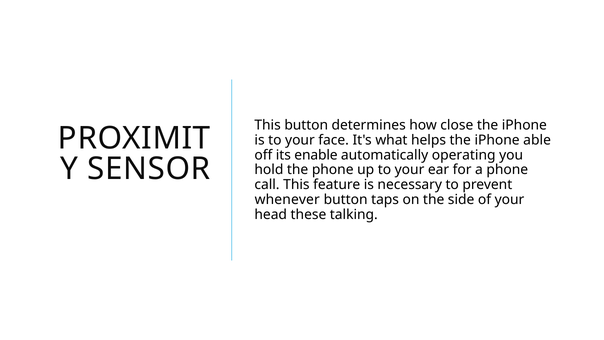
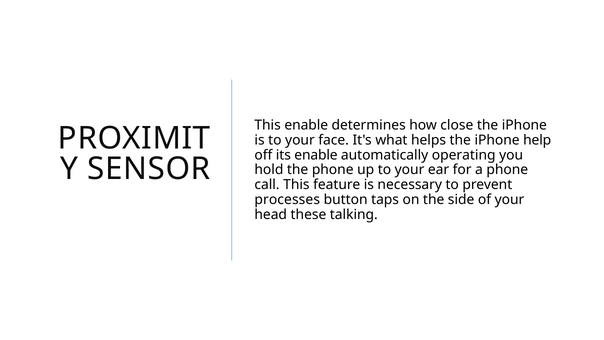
This button: button -> enable (306, 125)
able: able -> help (537, 140)
whenever: whenever -> processes (287, 200)
